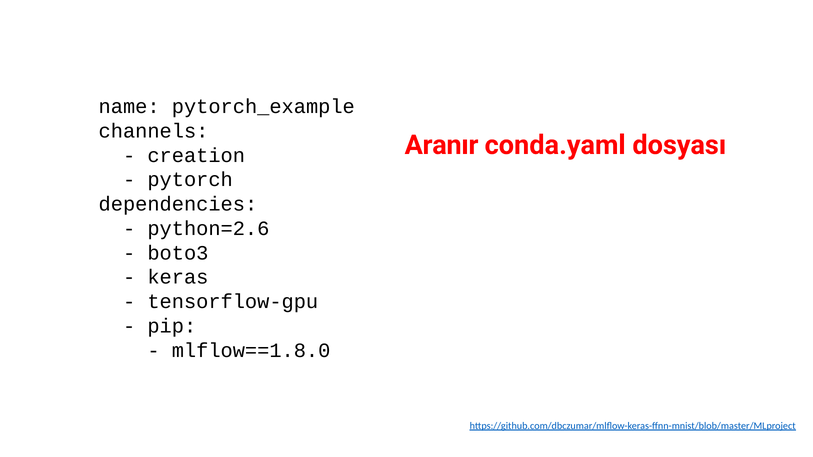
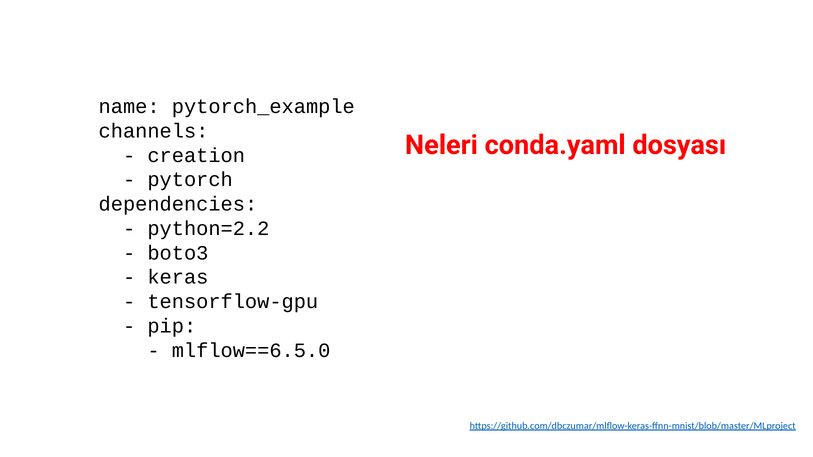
Aranır: Aranır -> Neleri (441, 145)
python=2.6: python=2.6 -> python=2.2 (208, 229)
mlflow==1.8.0: mlflow==1.8.0 -> mlflow==6.5.0 (251, 351)
